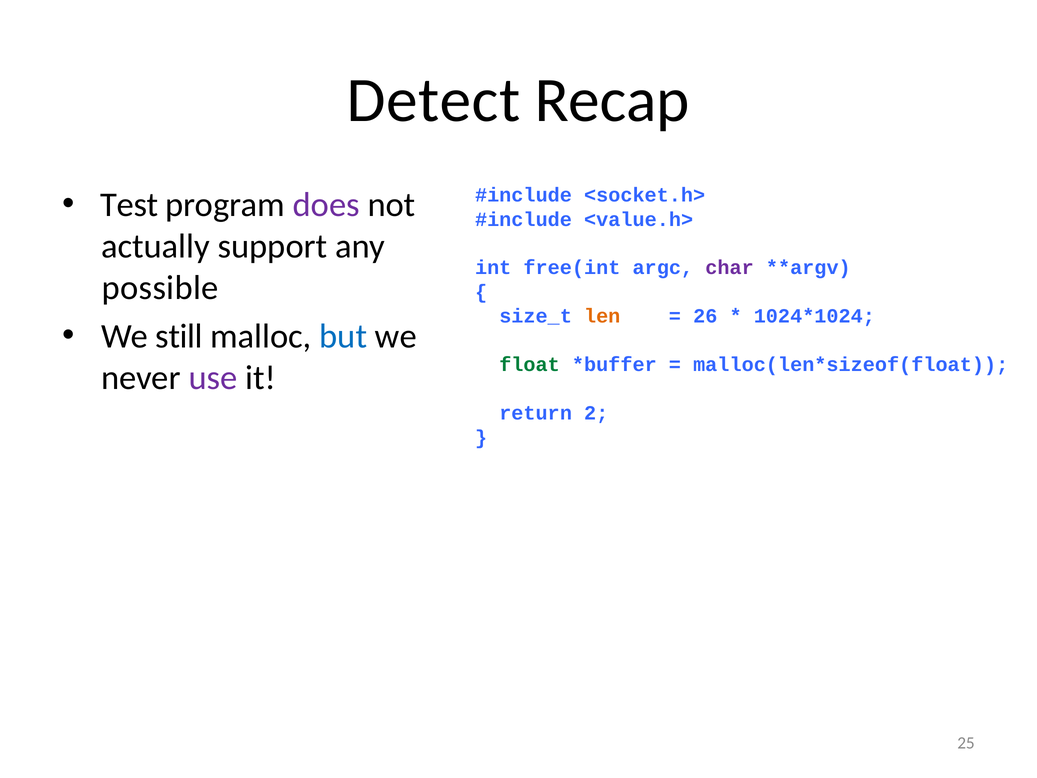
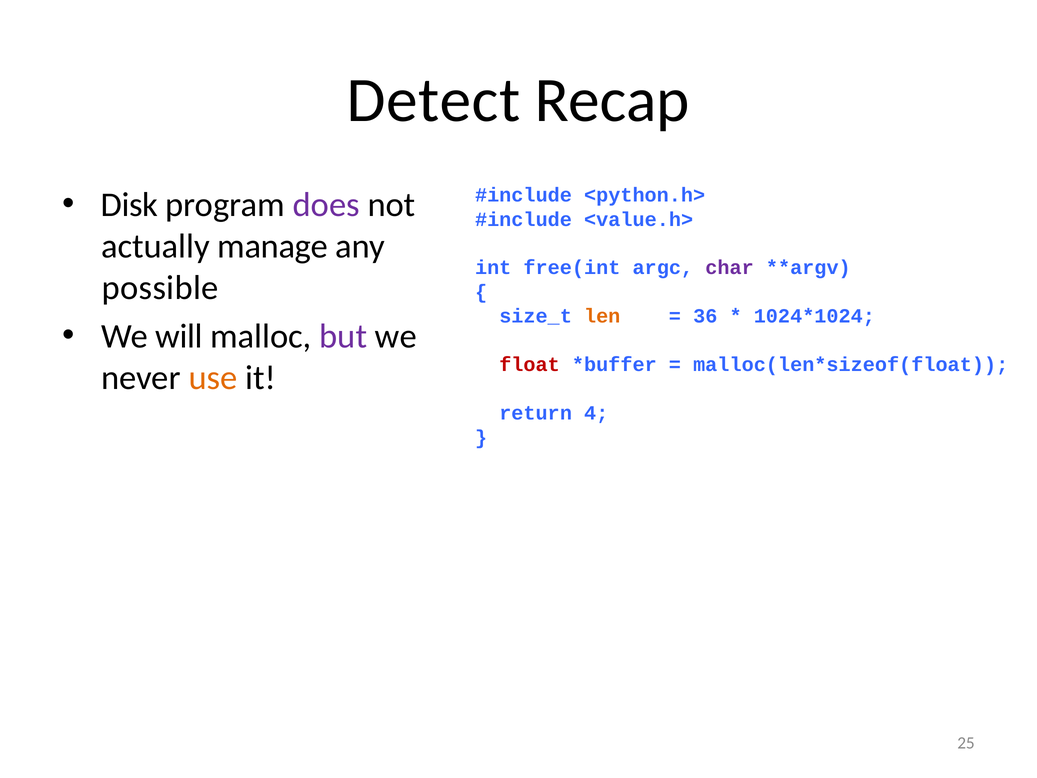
Test: Test -> Disk (129, 205)
<socket.h>: <socket.h> -> <python.h> (645, 195)
support: support -> manage (273, 246)
26: 26 -> 36 (705, 316)
still: still -> will (179, 336)
but colour: blue -> purple (343, 336)
float colour: green -> red (529, 365)
use colour: purple -> orange (213, 378)
2: 2 -> 4 (596, 413)
